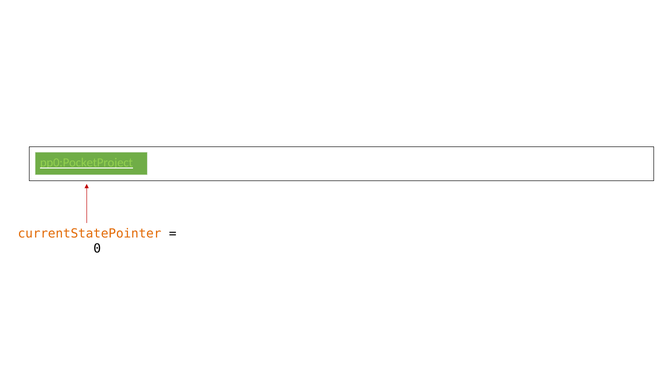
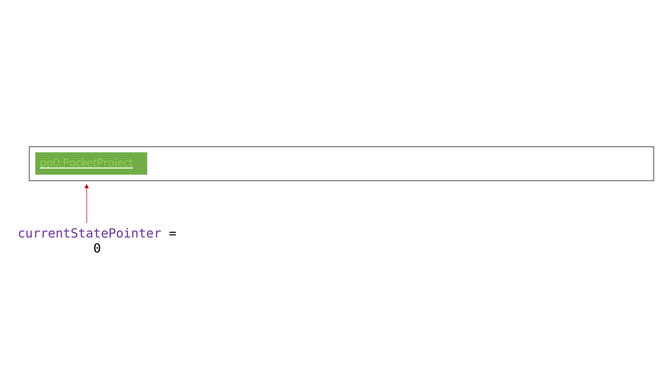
currentStatePointer colour: orange -> purple (90, 234)
